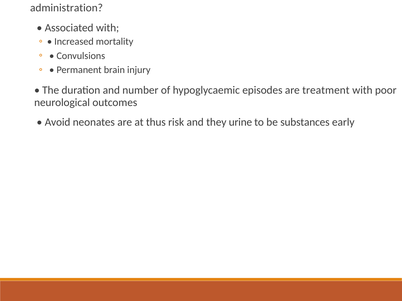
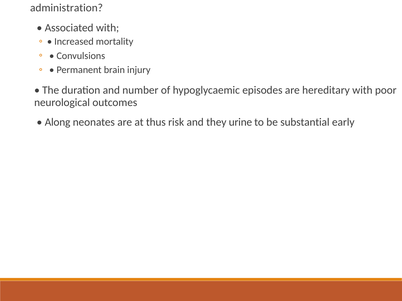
treatment: treatment -> hereditary (326, 90)
Avoid: Avoid -> Along (58, 122)
substances: substances -> substantial (305, 122)
